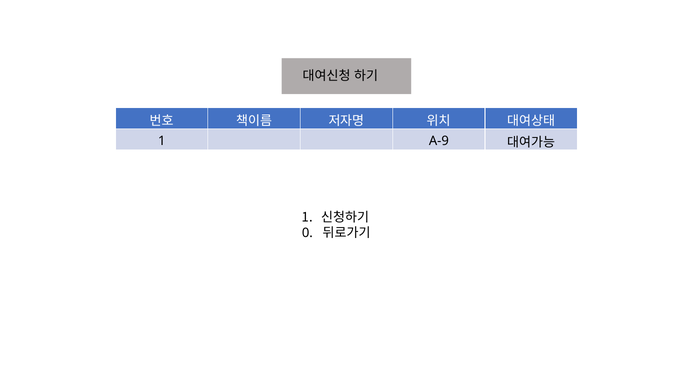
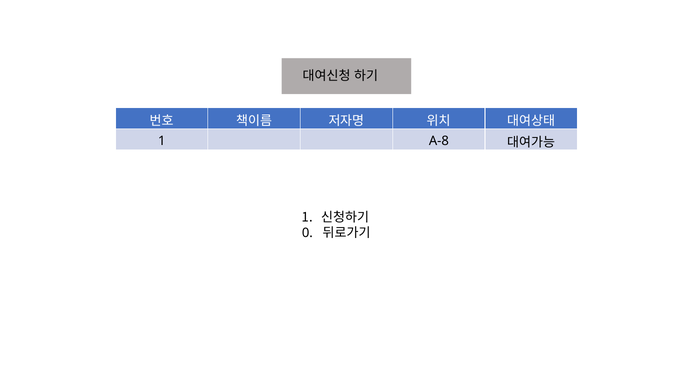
A-9: A-9 -> A-8 (439, 141)
